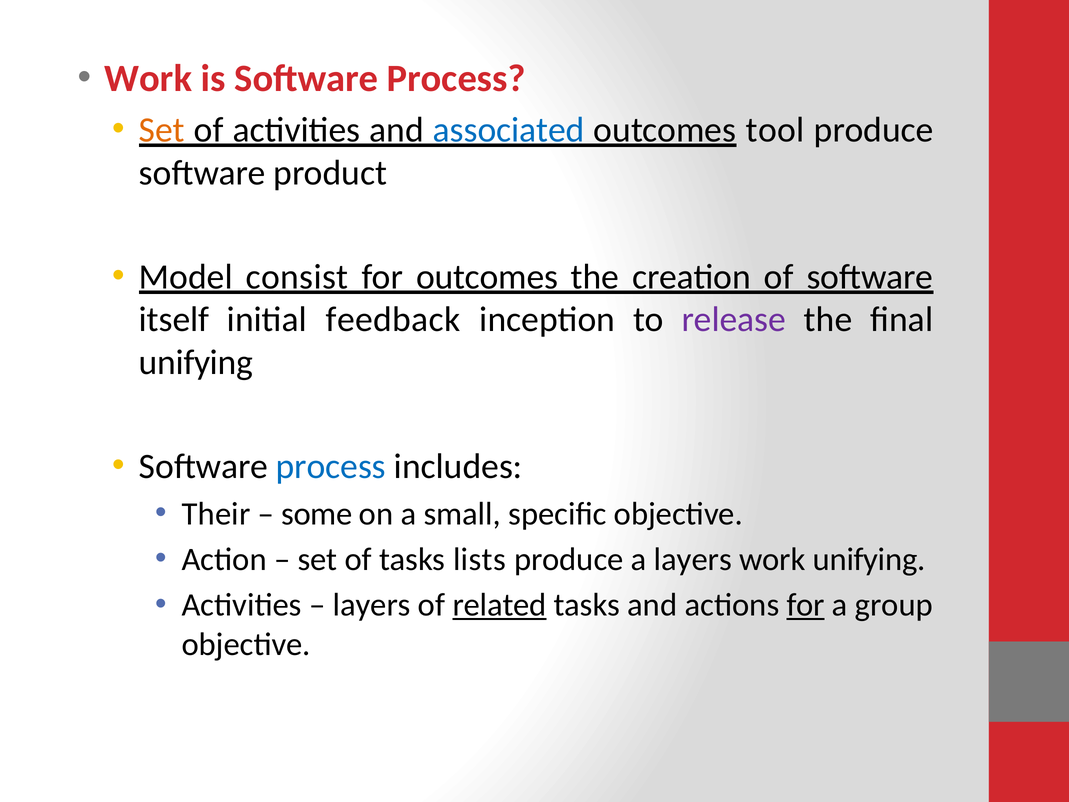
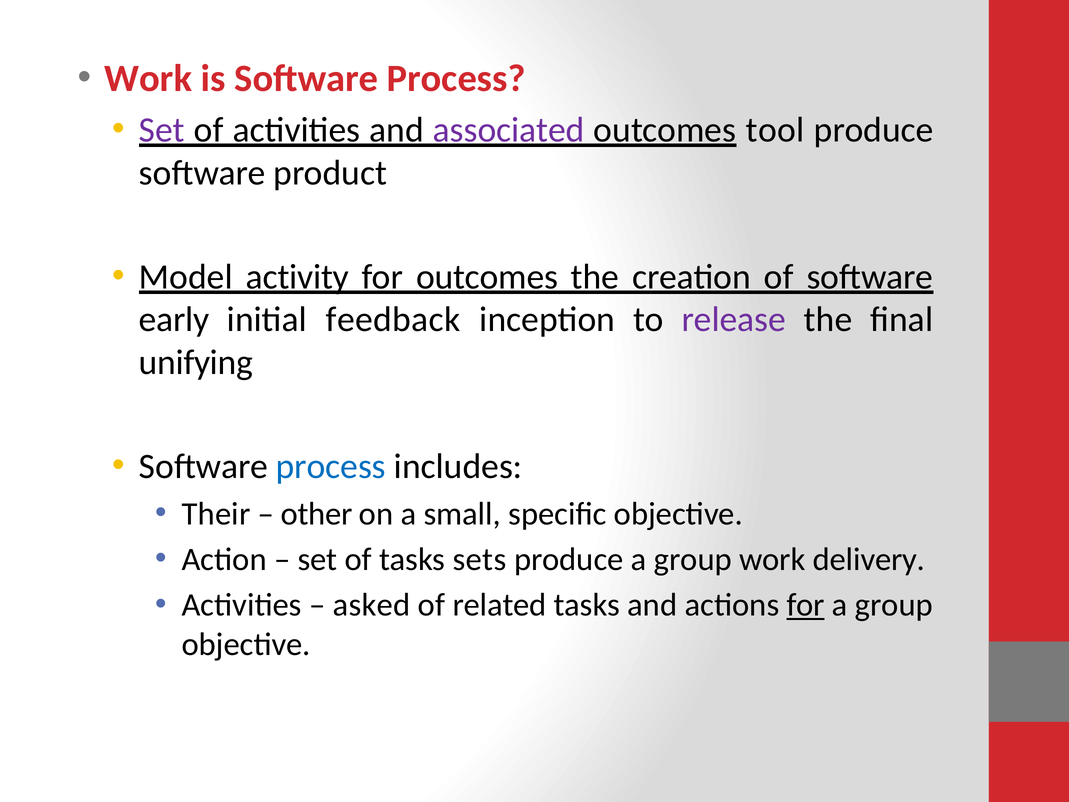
Set colour: orange -> purple (162, 130)
associated colour: blue -> purple (509, 130)
consist: consist -> activity (297, 277)
itself: itself -> early (174, 320)
some: some -> other (317, 514)
lists: lists -> sets (480, 559)
produce a layers: layers -> group (693, 559)
work unifying: unifying -> delivery (869, 559)
layers: layers -> asked (372, 605)
related underline: present -> none (500, 605)
